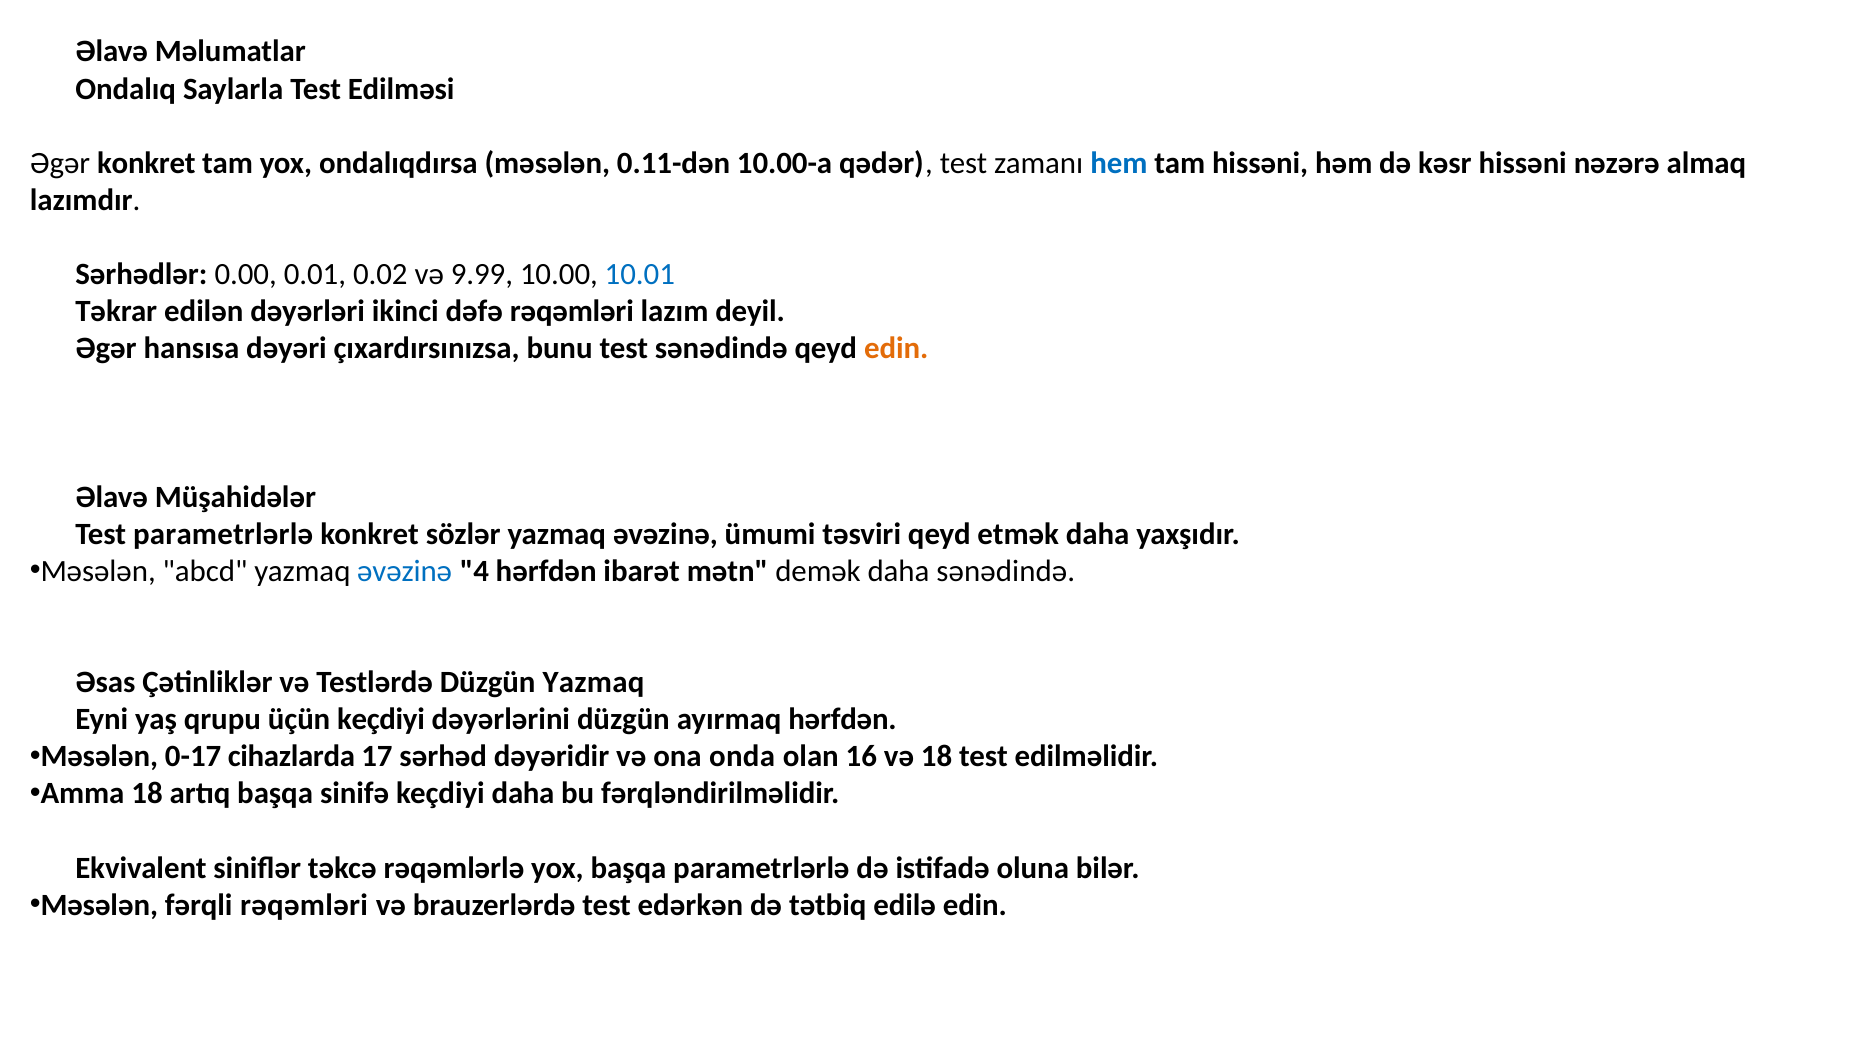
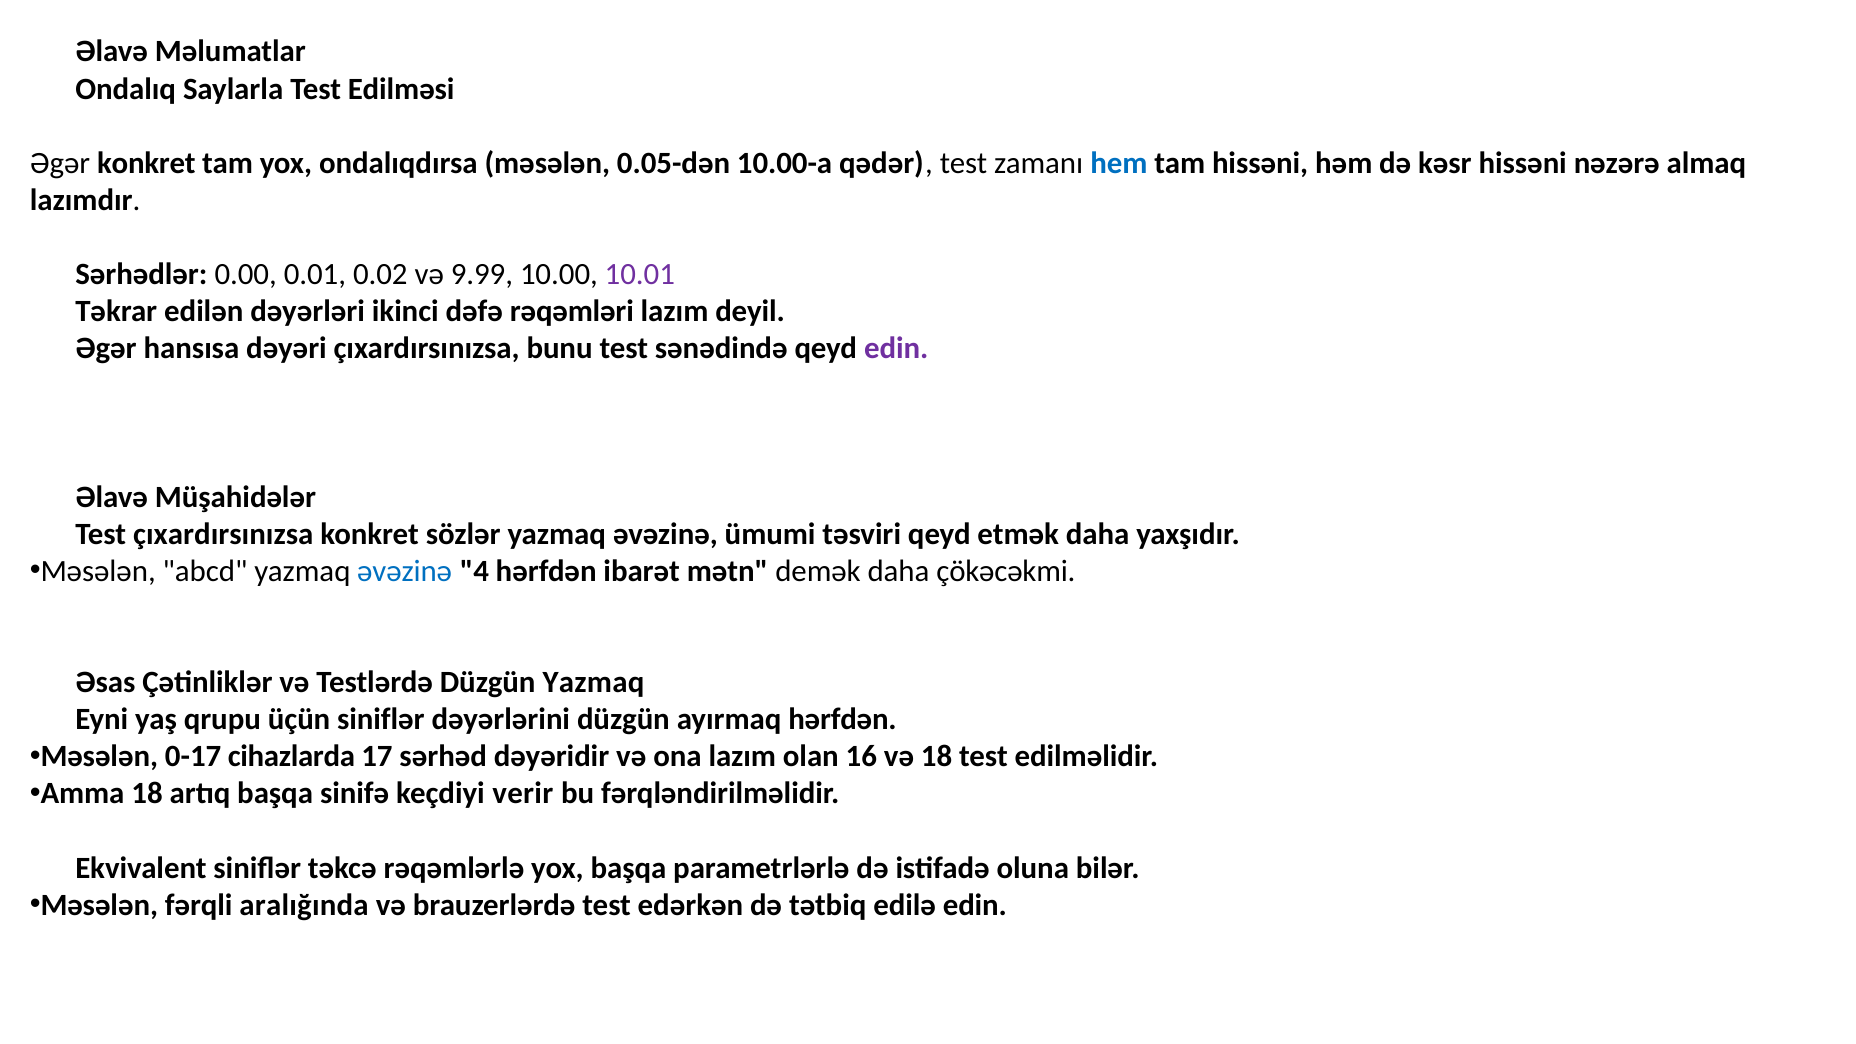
0.11-dən: 0.11-dən -> 0.05-dən (674, 163)
10.01 colour: blue -> purple (640, 274)
edin colour: orange -> purple (896, 349)
parametrlərlə: parametrlərlə -> çıxardırsınızsa (223, 534)
daha sənədində: sənədində -> çökəcəkmi (1006, 571)
üçün keçdiyi: keçdiyi -> siniflər (381, 720)
ona onda: onda -> lazım (742, 757)
keçdiyi daha: daha -> verir (523, 794)
fərqli rəqəmləri: rəqəmləri -> aralığında (304, 905)
